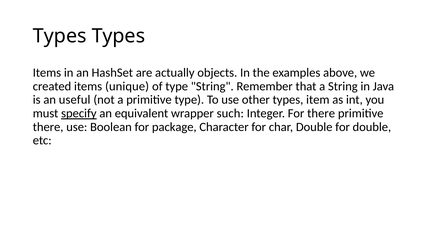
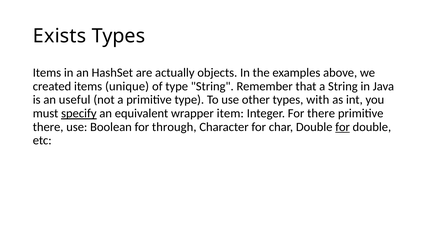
Types: Types -> Exists (60, 36)
item: item -> with (318, 100)
such: such -> item (230, 113)
package: package -> through (174, 127)
for underline: none -> present (343, 127)
